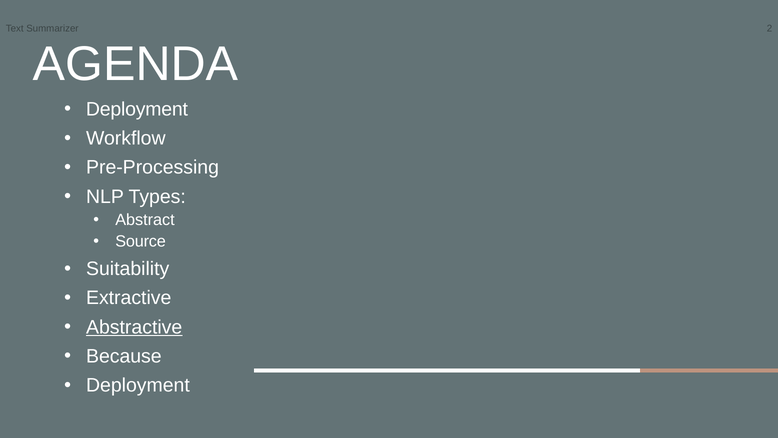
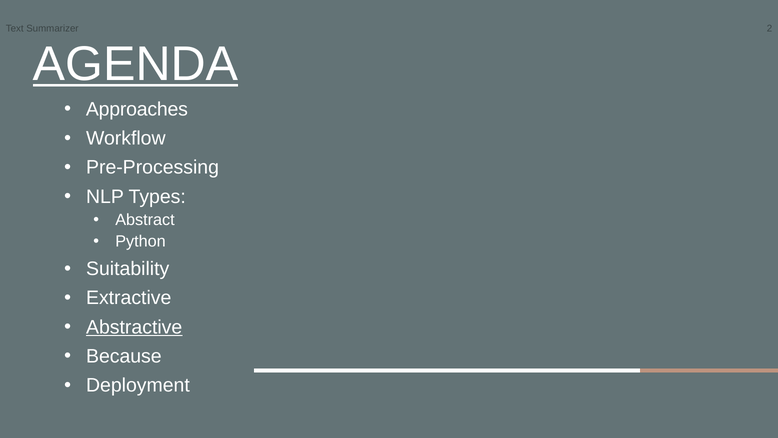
AGENDA underline: none -> present (136, 64)
Deployment: Deployment -> Approaches (137, 109)
Source: Source -> Python (140, 241)
